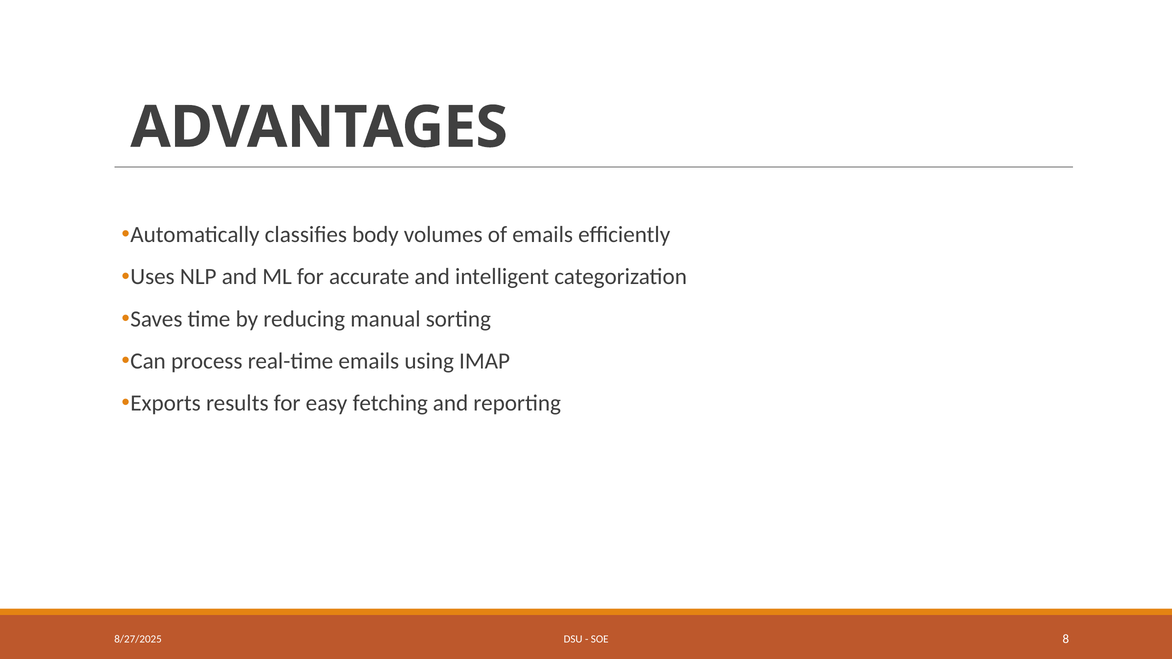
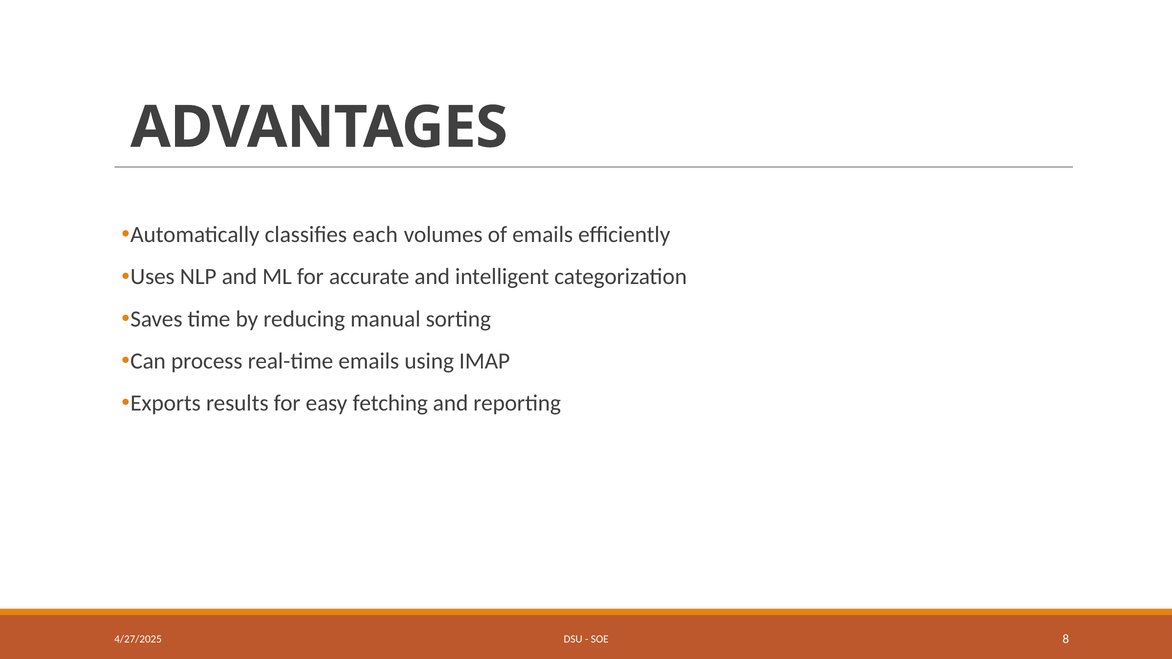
body: body -> each (375, 235)
8/27/2025: 8/27/2025 -> 4/27/2025 (138, 639)
